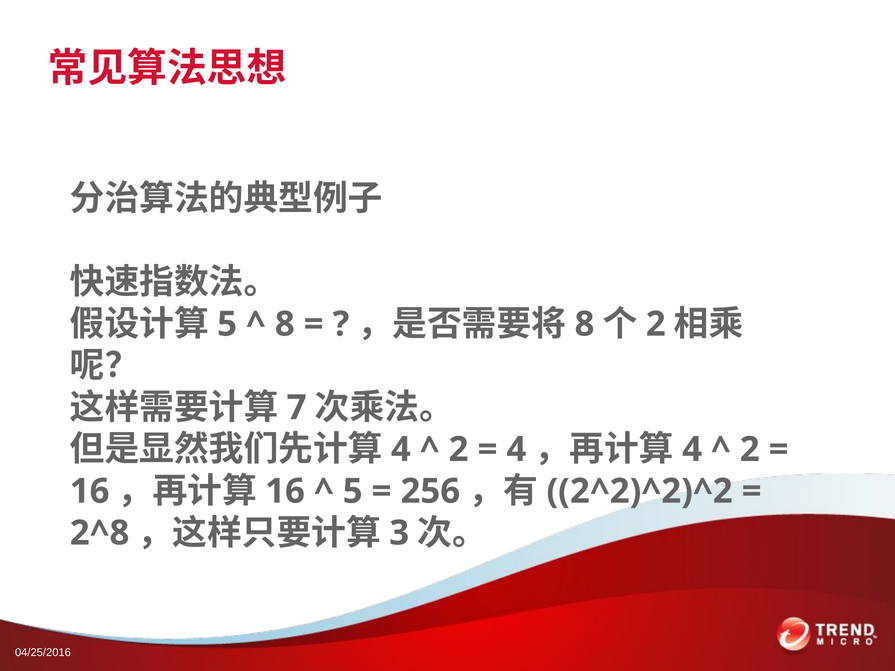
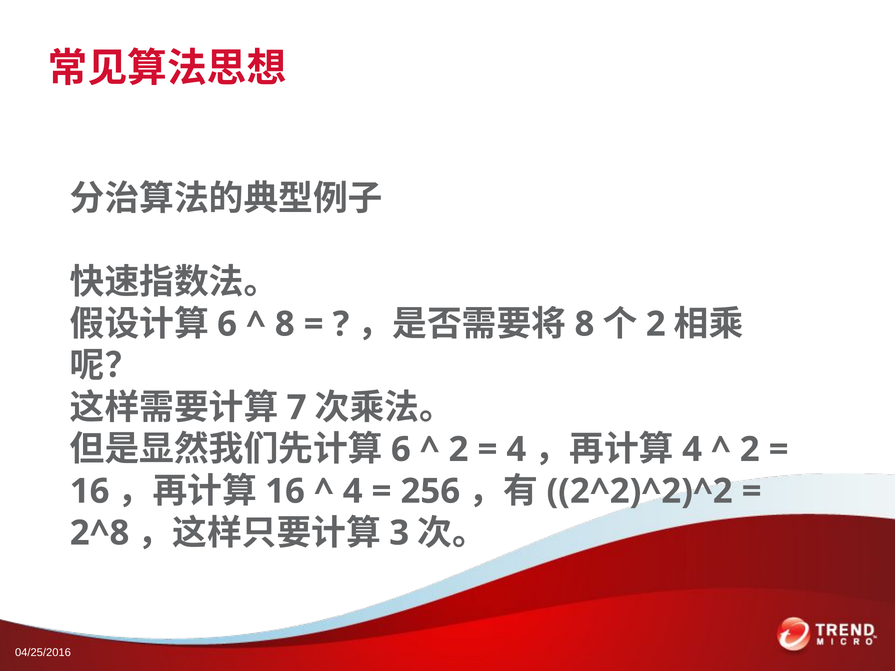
5: 5 -> 6 (227, 324)
4: 4 -> 6 (401, 450)
5: 5 -> 4 (353, 491)
